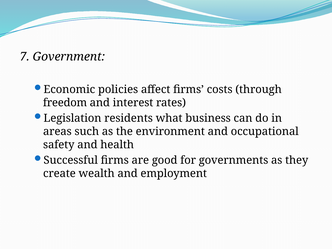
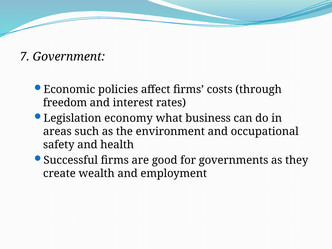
residents: residents -> economy (129, 118)
